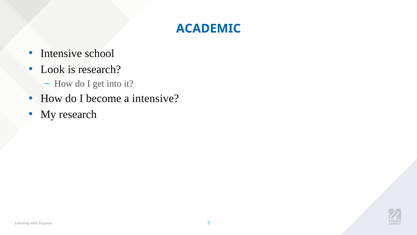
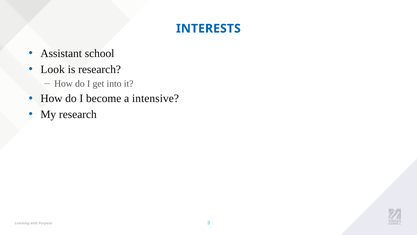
ACADEMIC: ACADEMIC -> INTERESTS (208, 29)
Intensive: Intensive -> Assistant (61, 54)
